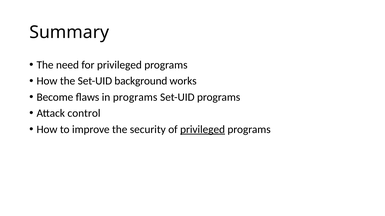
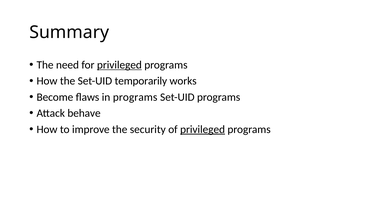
privileged underline: none -> present (119, 65)
background: background -> temporarily (141, 81)
control: control -> behave (84, 114)
